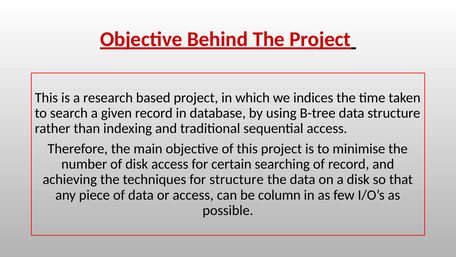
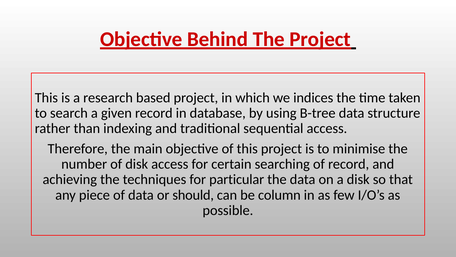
for structure: structure -> particular (237, 179)
or access: access -> should (193, 195)
